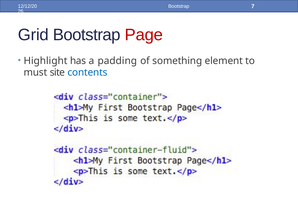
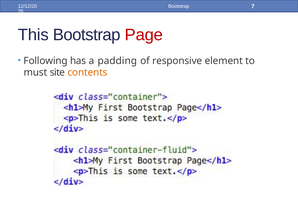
Grid: Grid -> This (33, 35)
Highlight: Highlight -> Following (46, 61)
something: something -> responsive (177, 61)
contents colour: blue -> orange (87, 72)
